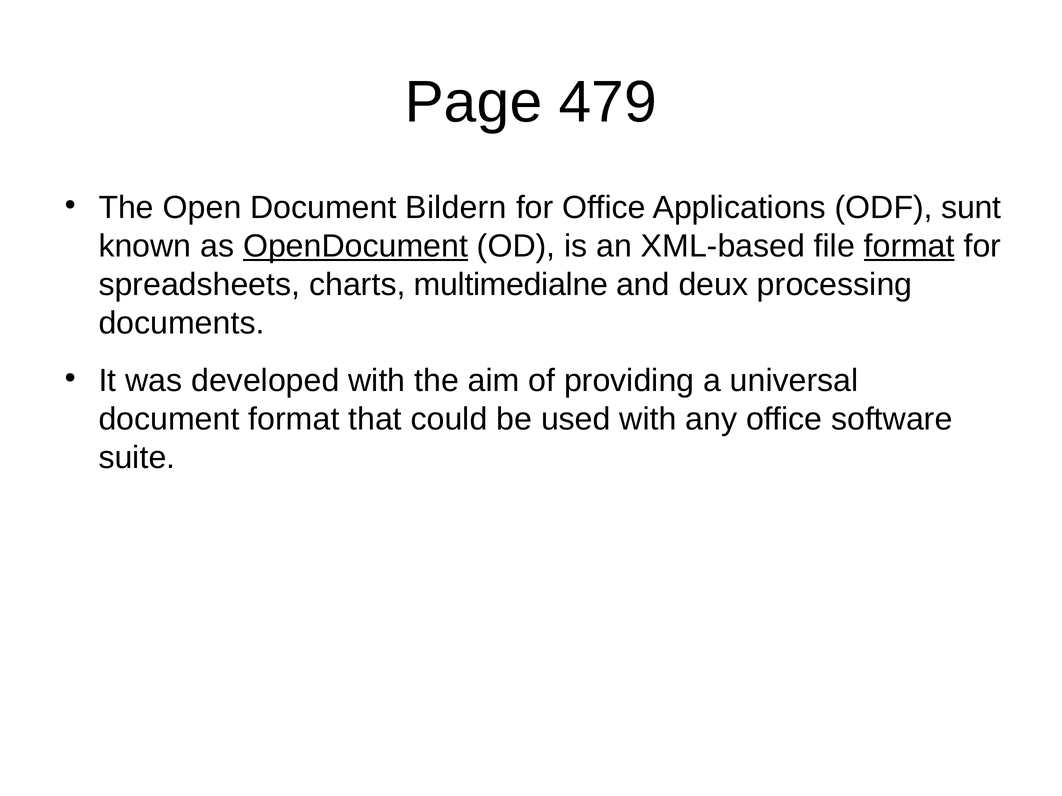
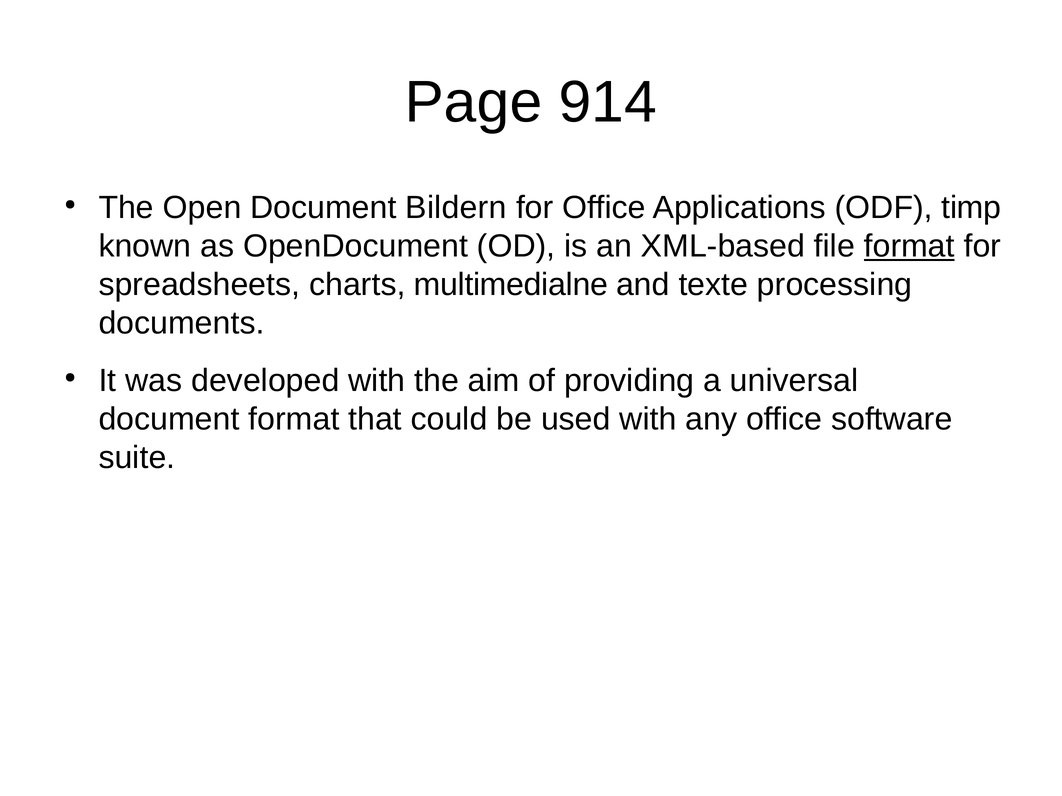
479: 479 -> 914 (608, 102)
sunt: sunt -> timp (971, 208)
OpenDocument underline: present -> none (356, 246)
deux: deux -> texte (713, 285)
